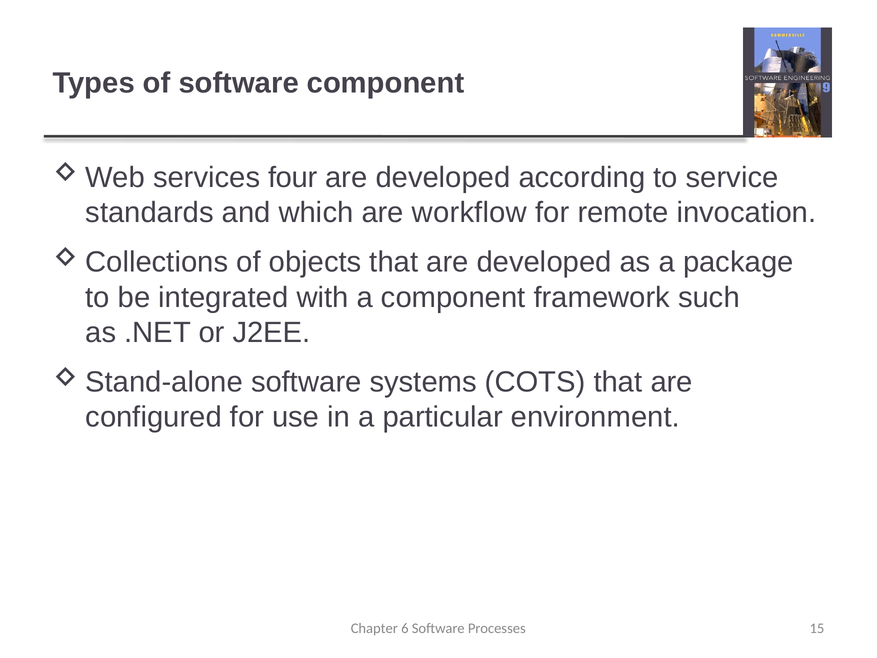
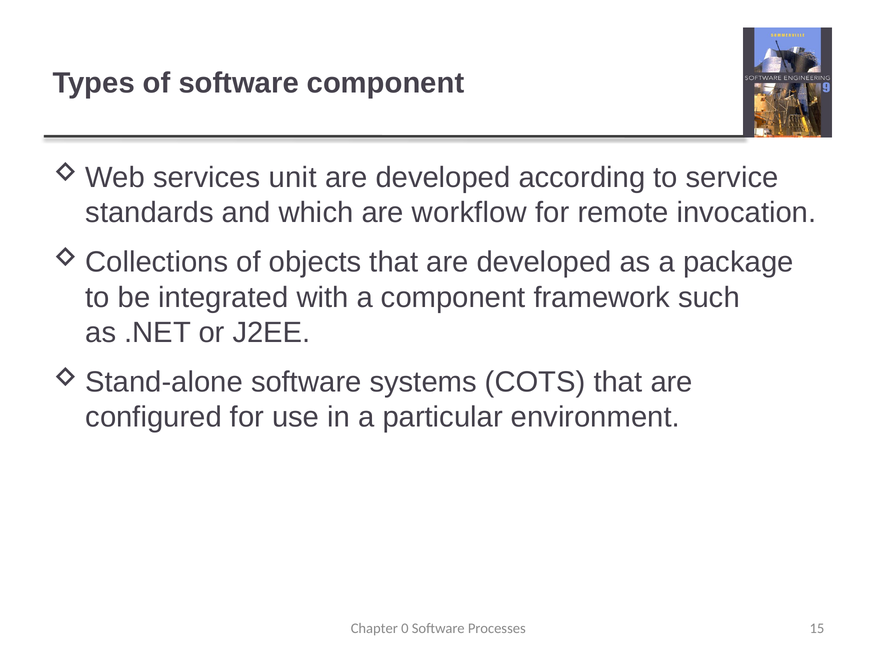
four: four -> unit (293, 177)
6: 6 -> 0 (405, 628)
